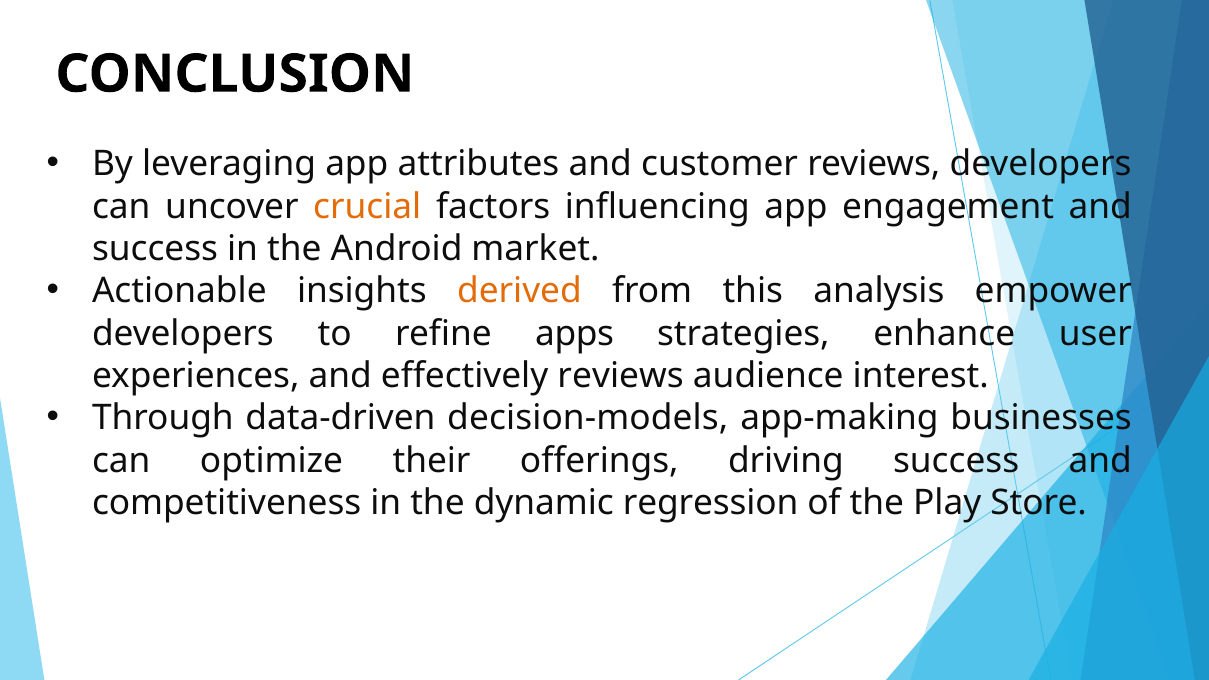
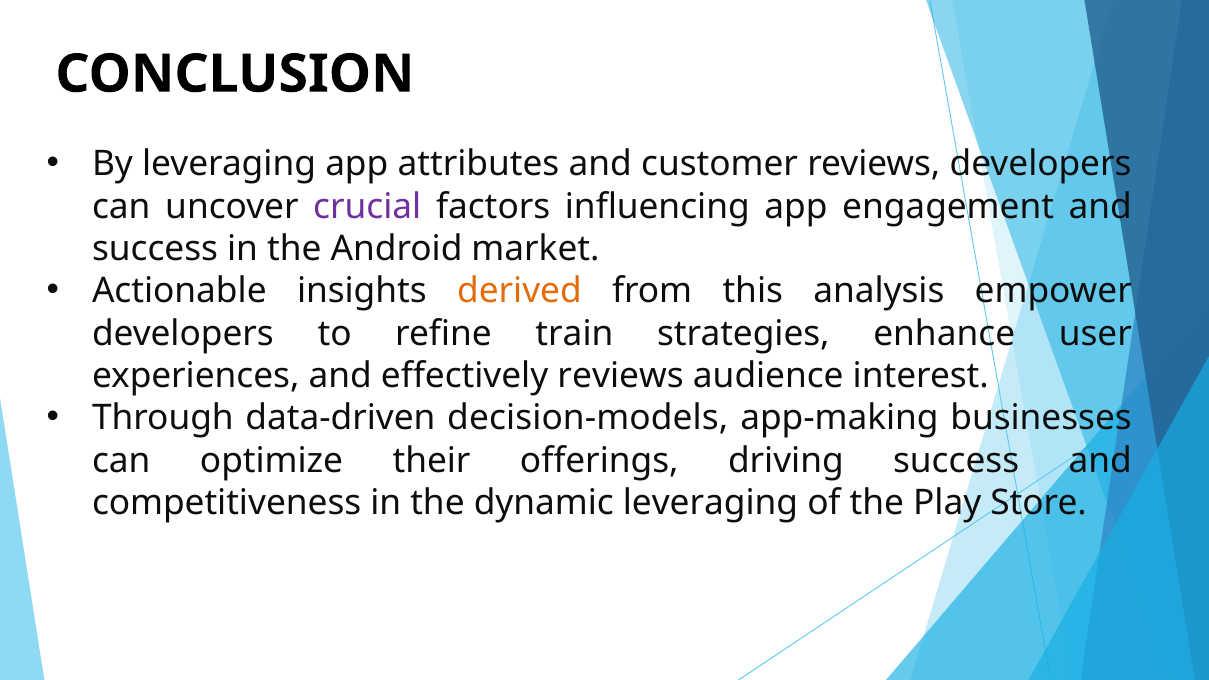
crucial colour: orange -> purple (367, 206)
apps: apps -> train (574, 333)
dynamic regression: regression -> leveraging (711, 503)
